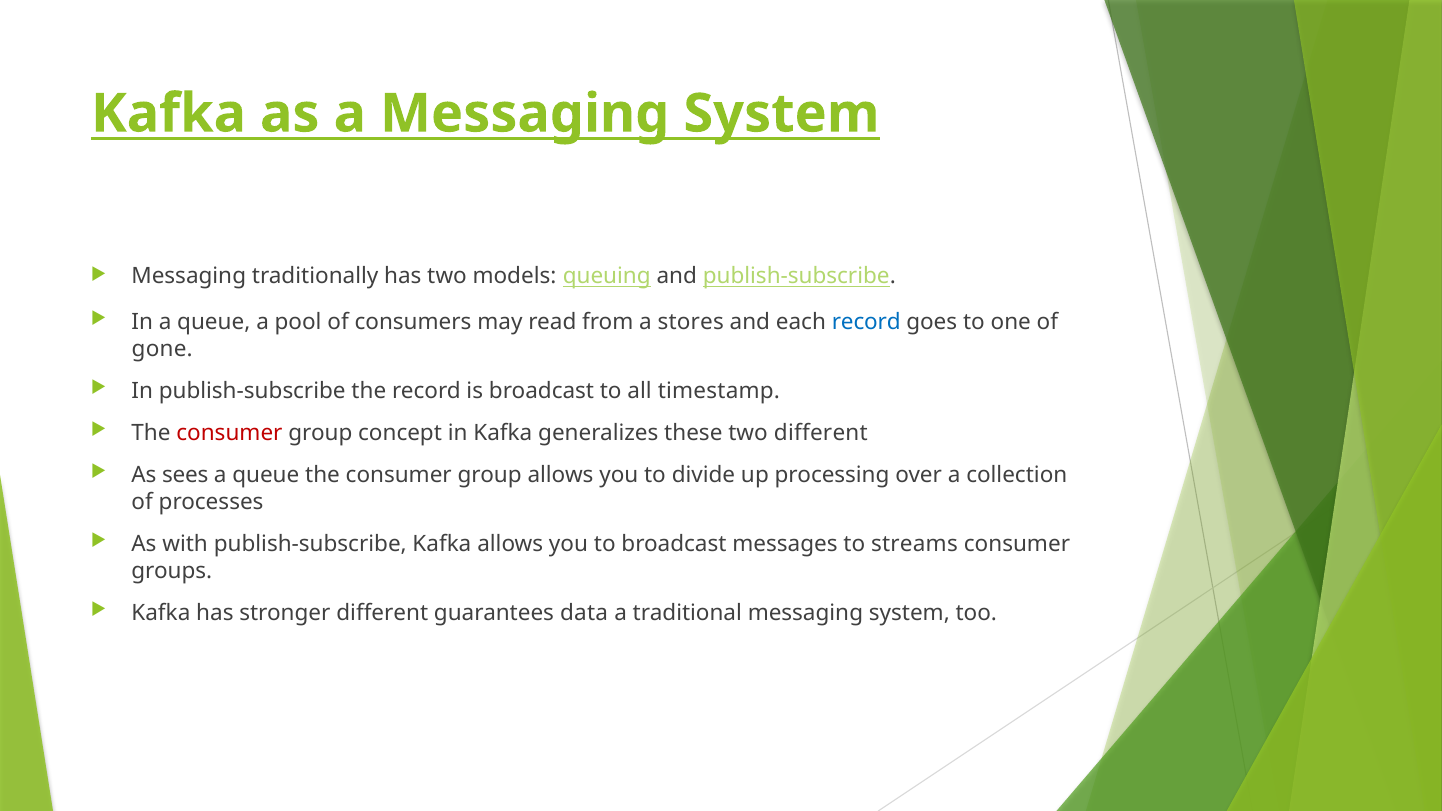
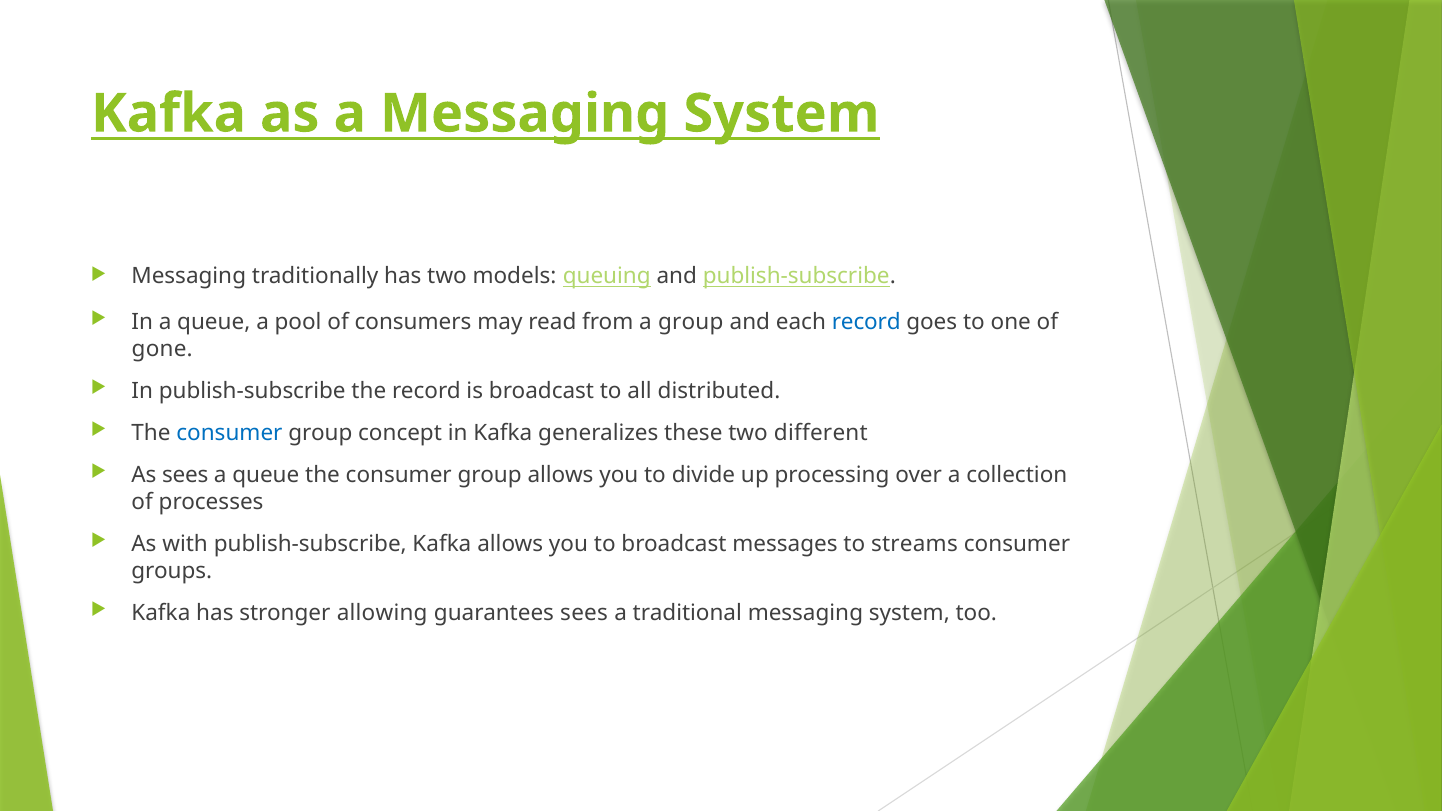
a stores: stores -> group (691, 322)
timestamp: timestamp -> distributed (719, 391)
consumer colour: red -> blue (229, 433)
stronger different: different -> allowing (382, 613)
guarantees data: data -> sees (584, 613)
